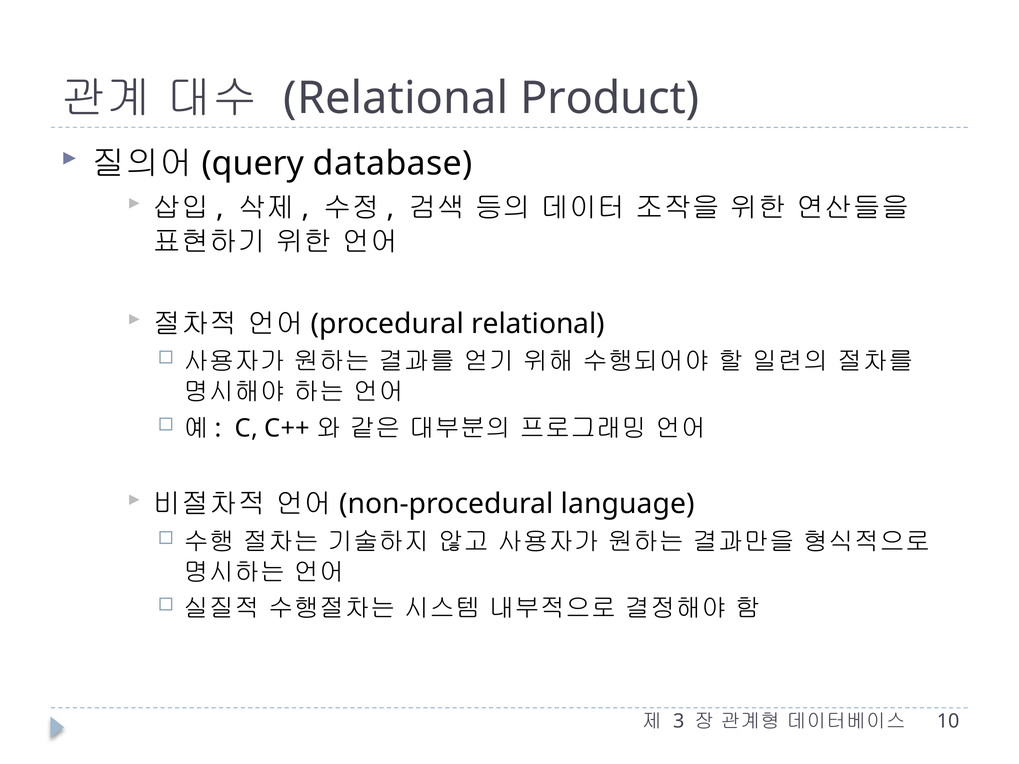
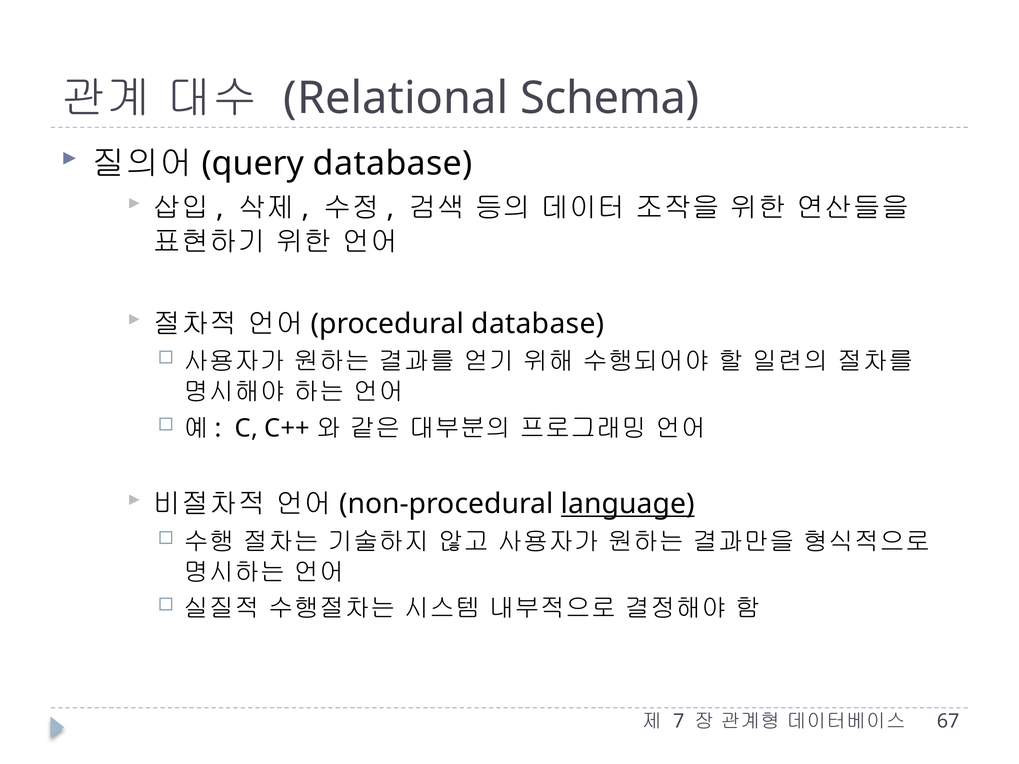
Product: Product -> Schema (610, 98)
relational: relational -> database (538, 324)
language underline: none -> present (628, 504)
3: 3 -> 7 (679, 721)
10: 10 -> 67 (948, 721)
